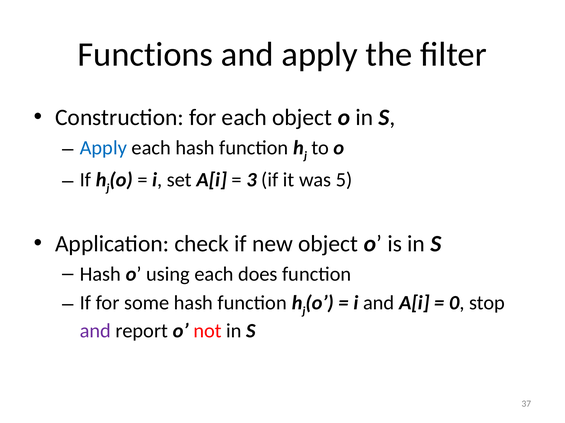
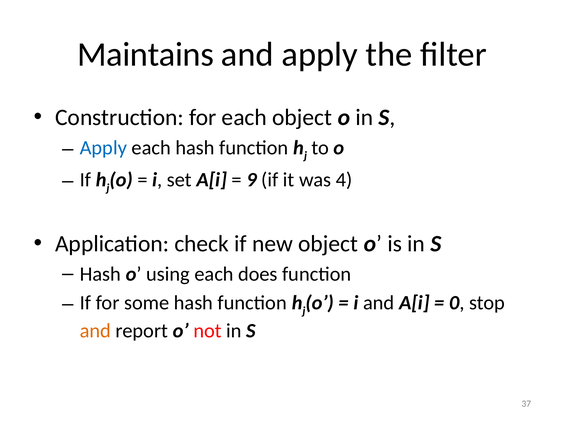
Functions: Functions -> Maintains (145, 55)
3: 3 -> 9 (252, 180)
5: 5 -> 4 (344, 180)
and colour: purple -> orange (95, 331)
